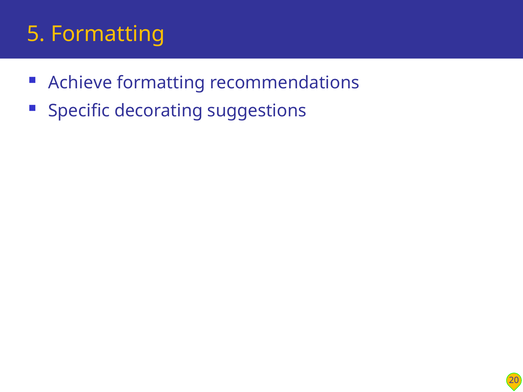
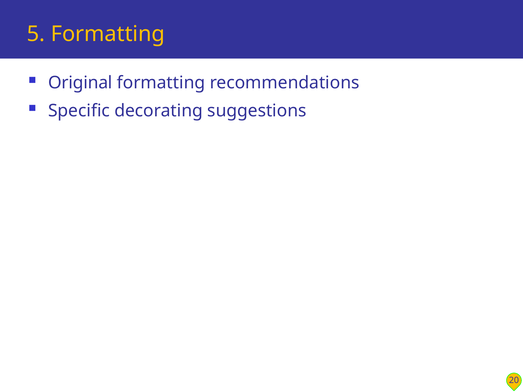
Achieve: Achieve -> Original (80, 83)
